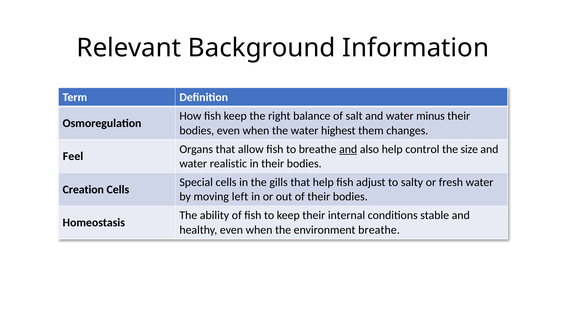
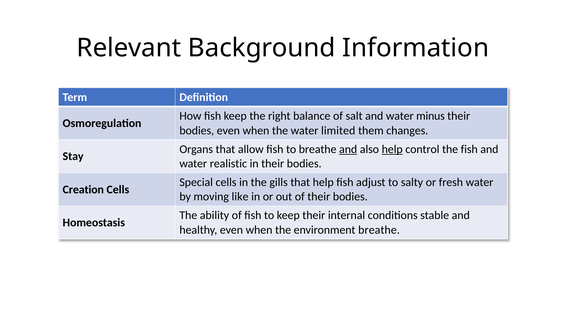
highest: highest -> limited (338, 131)
help underline: none -> present (392, 149)
the size: size -> fish (469, 149)
Feel: Feel -> Stay (73, 157)
left: left -> like (240, 197)
